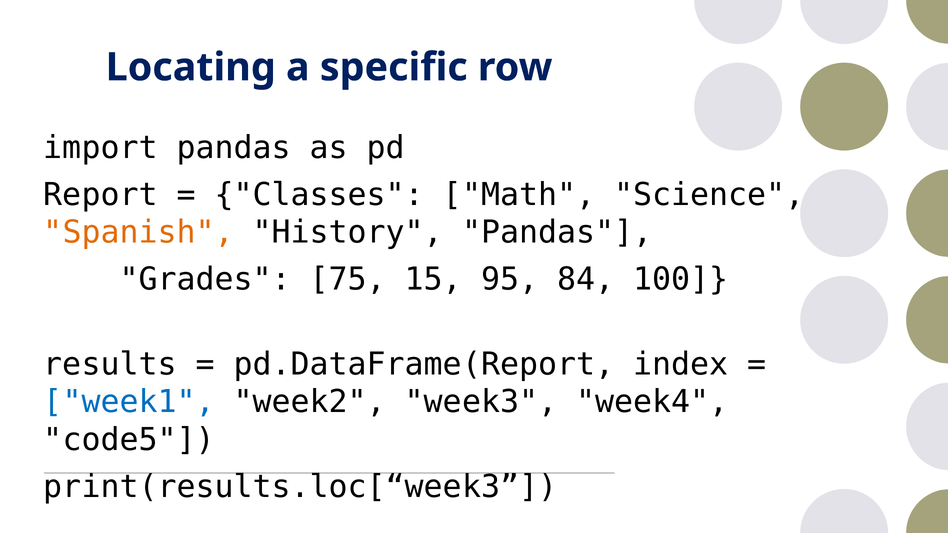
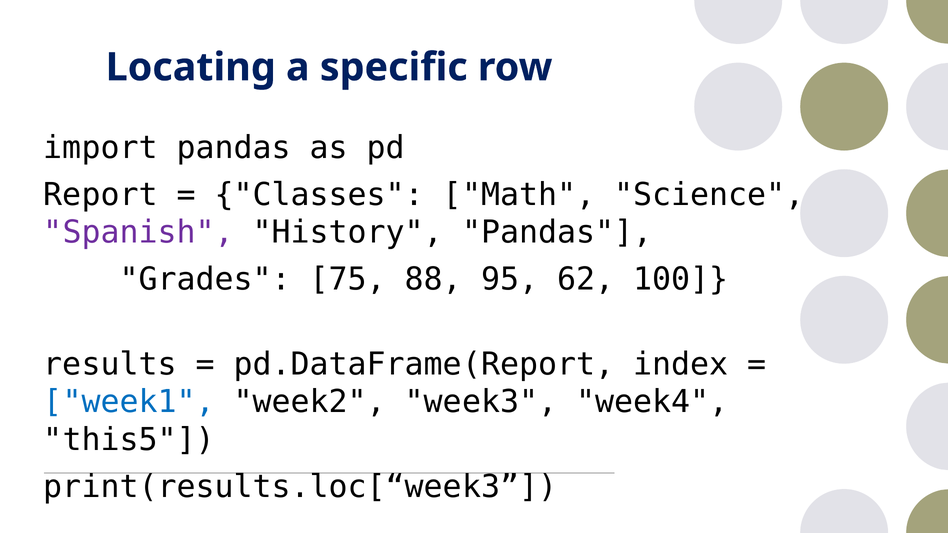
Spanish colour: orange -> purple (139, 233)
15: 15 -> 88 (433, 280)
84: 84 -> 62 (586, 280)
code5: code5 -> this5 (129, 440)
